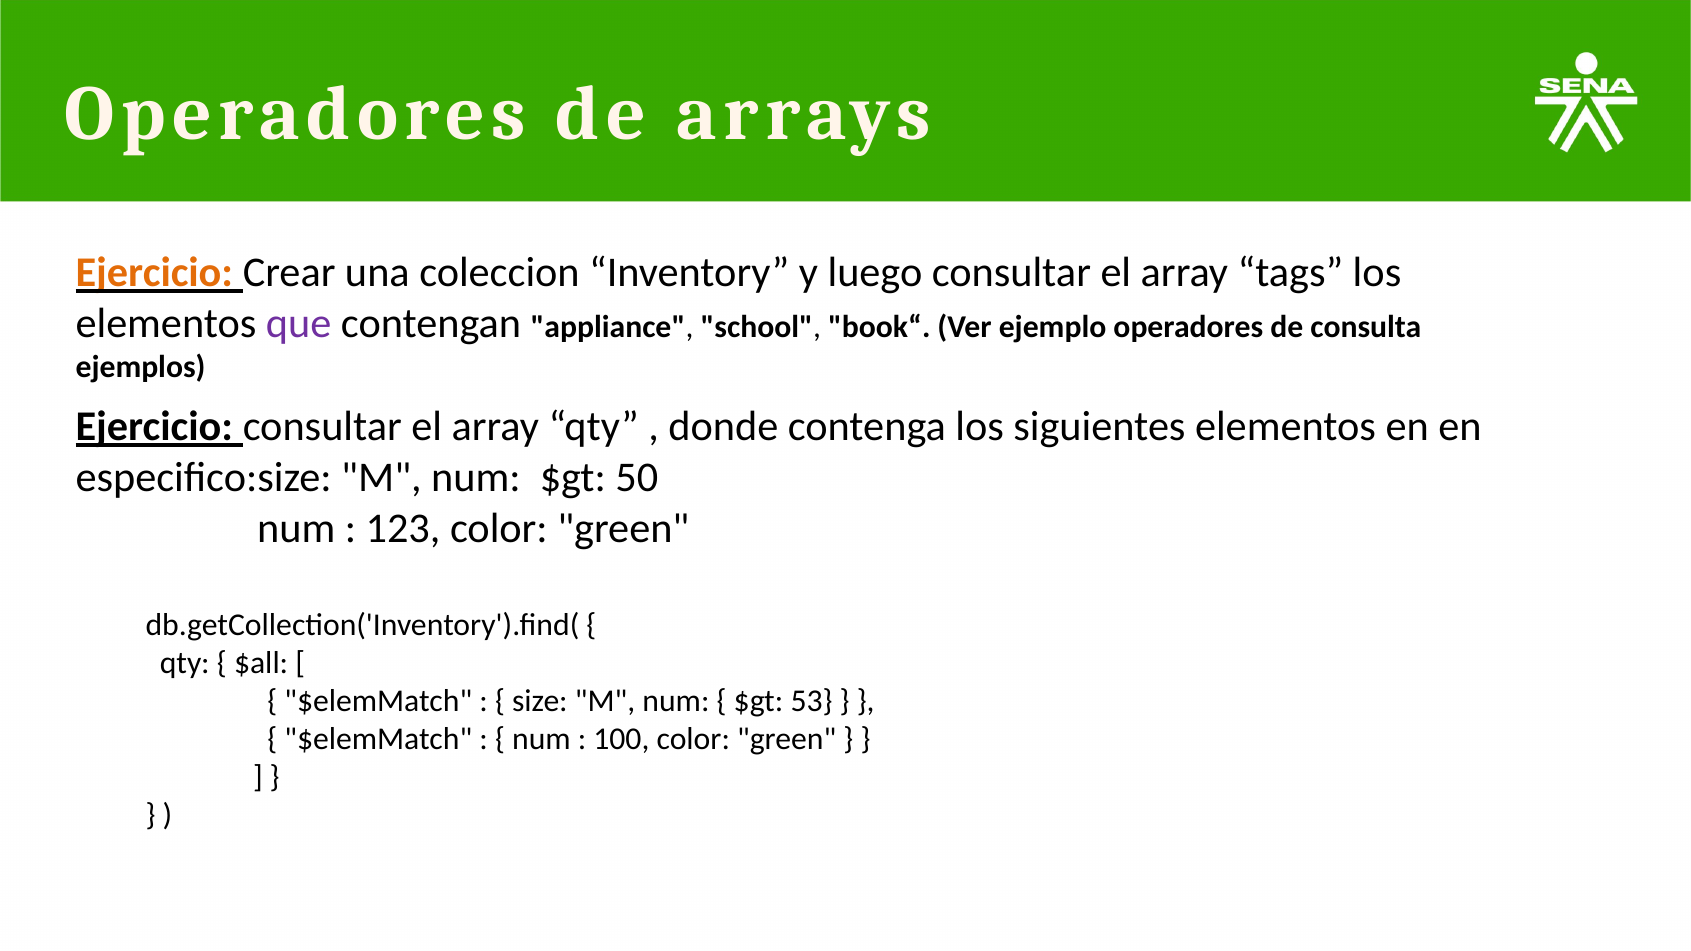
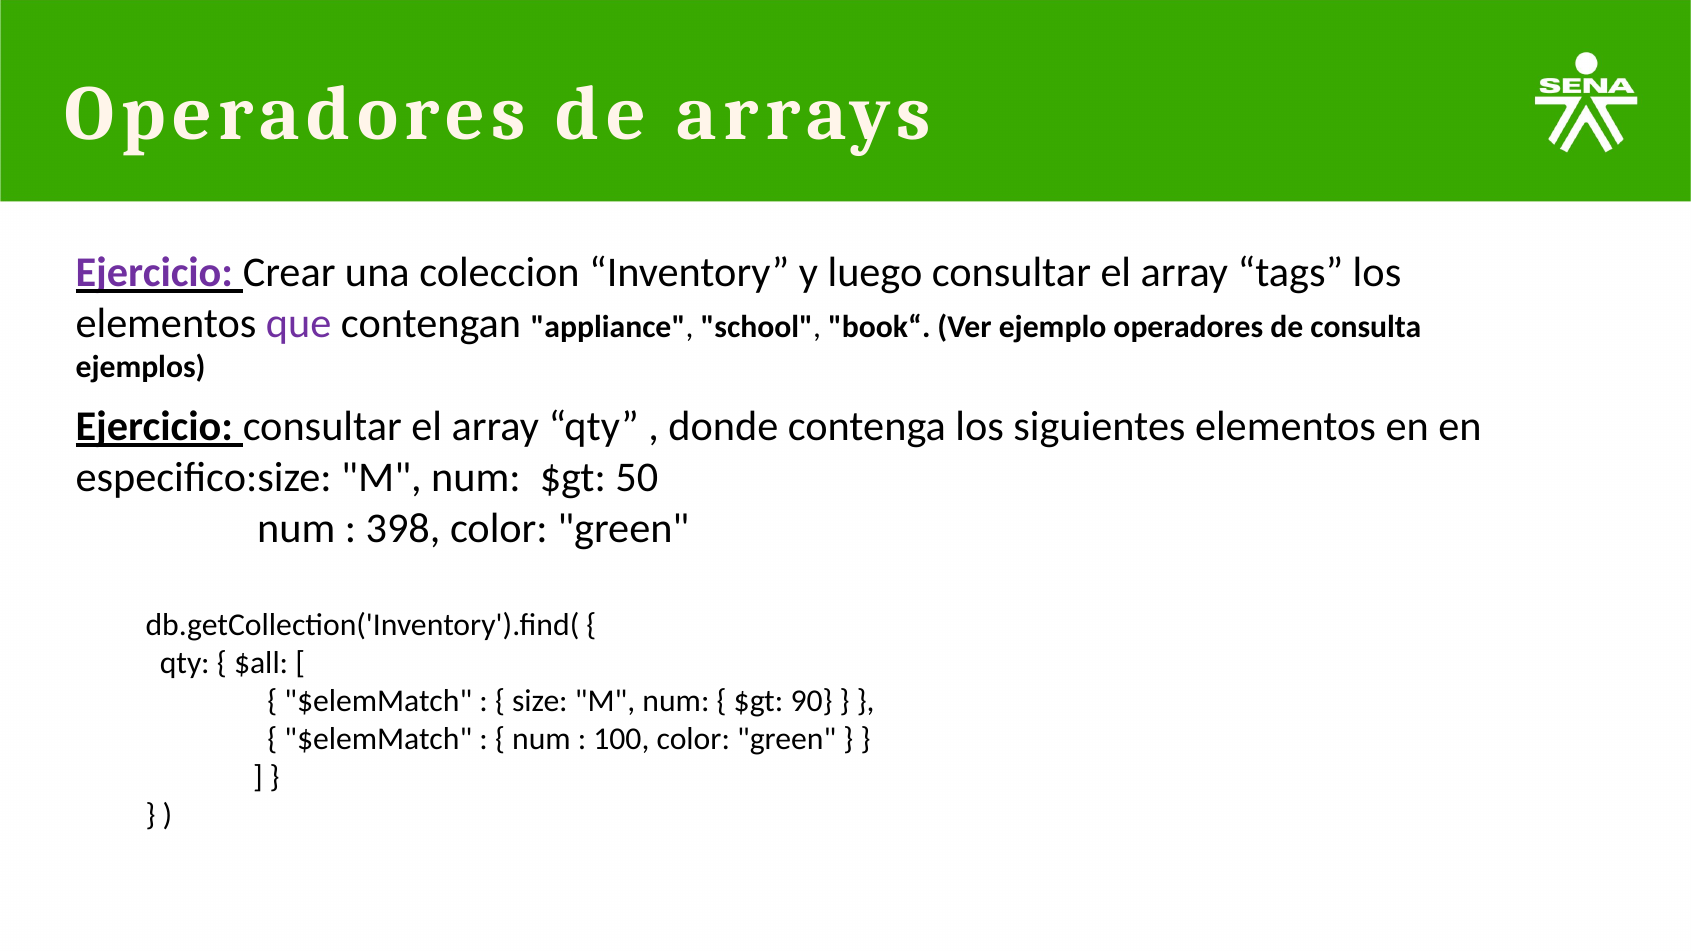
Ejercicio colour: orange -> purple (154, 273)
123: 123 -> 398 (403, 528)
53: 53 -> 90 (812, 701)
